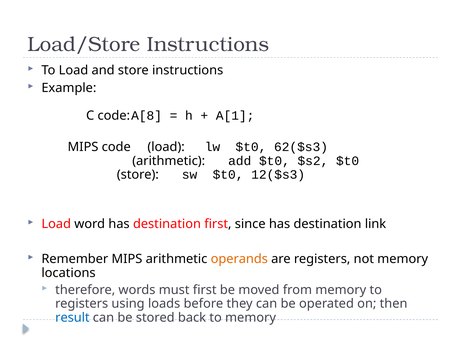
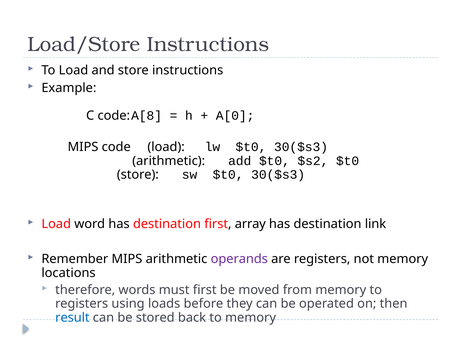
A[1: A[1 -> A[0 (235, 116)
lw $t0 62($s3: 62($s3 -> 30($s3 (301, 147)
sw $t0 12($s3: 12($s3 -> 30($s3 (278, 175)
since: since -> array (250, 224)
operands colour: orange -> purple (239, 260)
